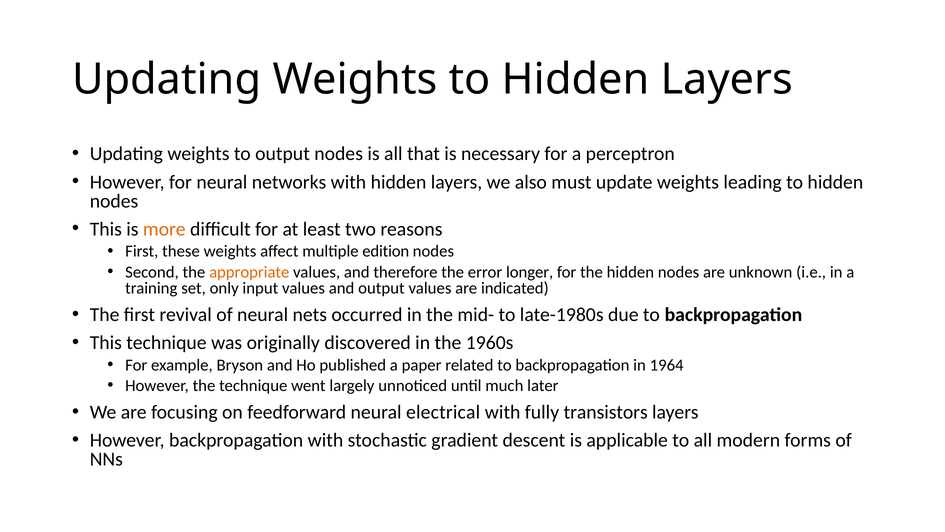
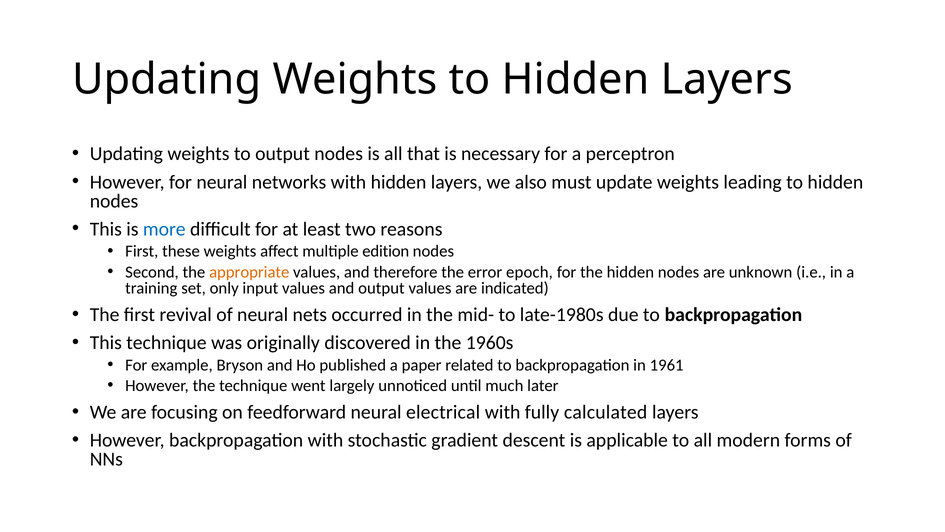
more colour: orange -> blue (164, 229)
longer: longer -> epoch (529, 272)
1964: 1964 -> 1961 (667, 365)
transistors: transistors -> calculated (606, 412)
